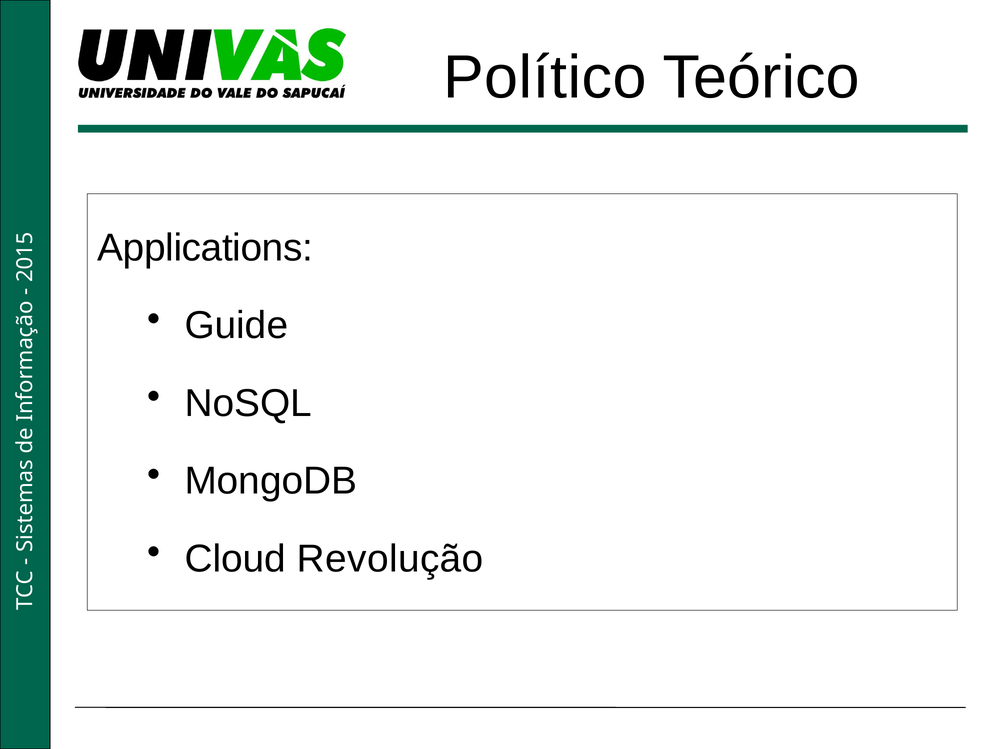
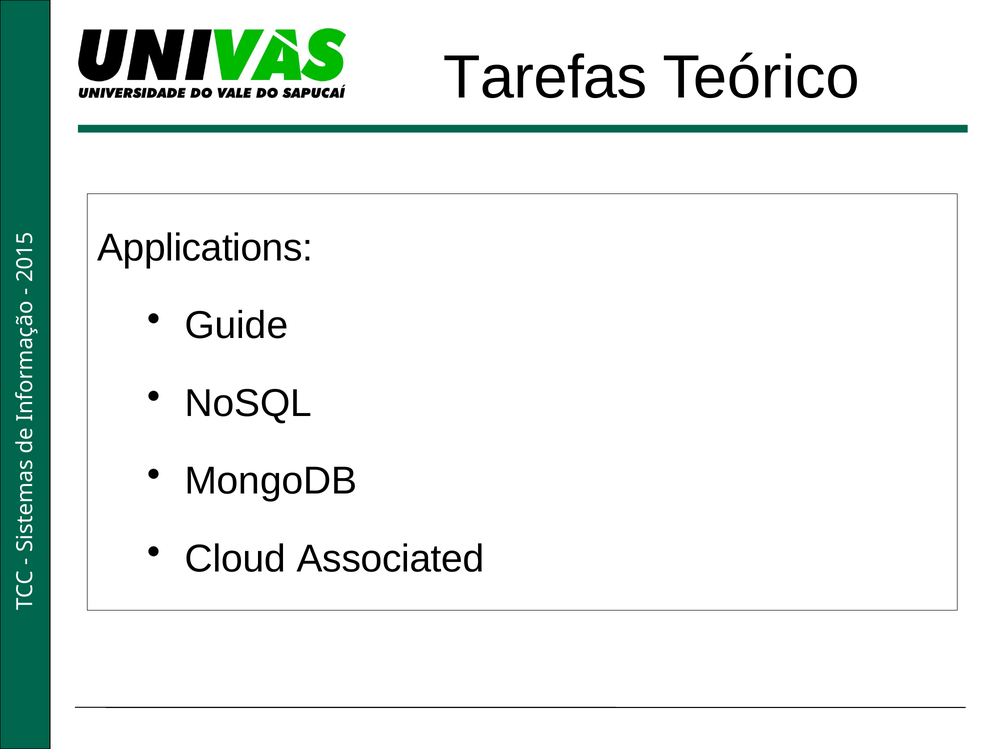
Político: Político -> Tarefas (545, 78)
Revolução: Revolução -> Associated (391, 559)
